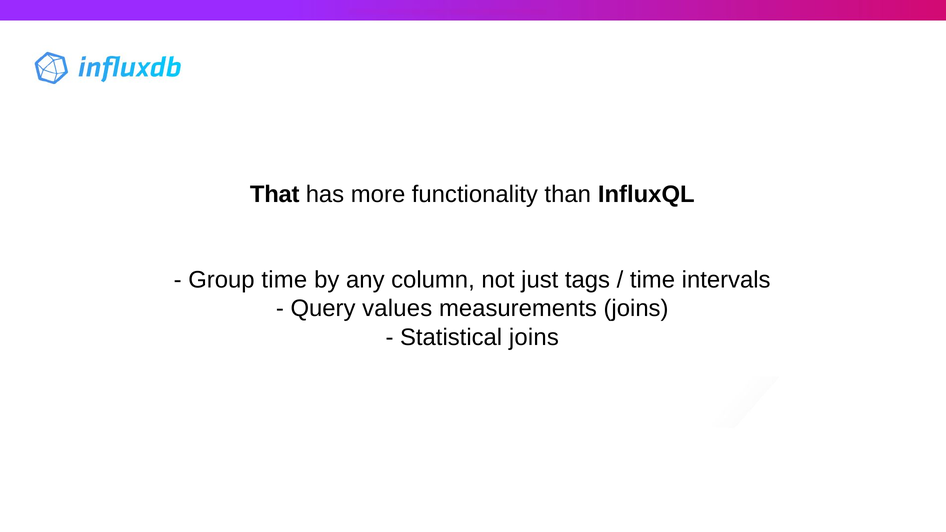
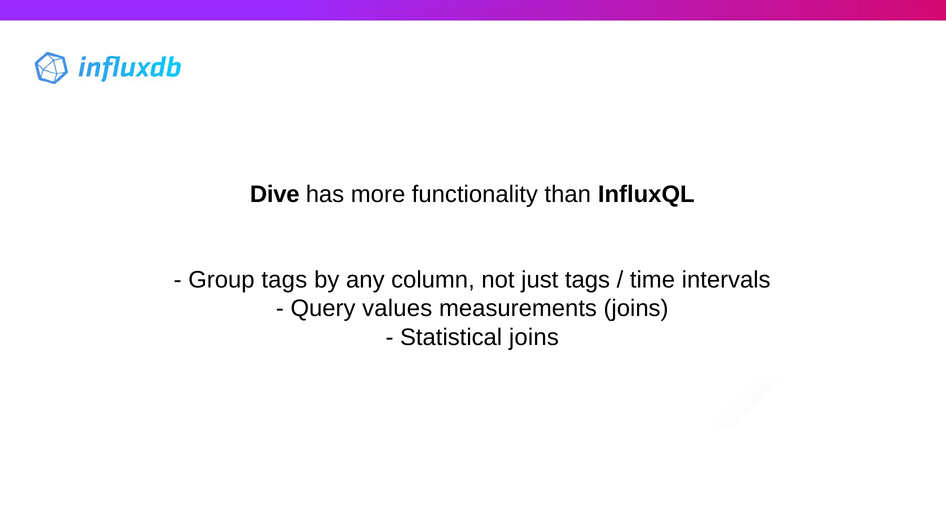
That: That -> Dive (275, 194)
Group time: time -> tags (284, 280)
